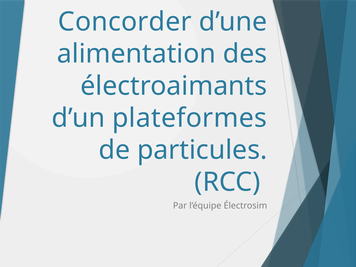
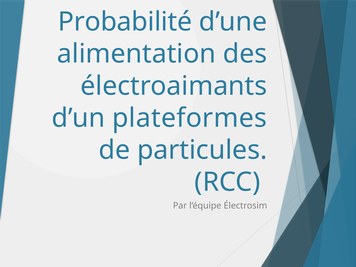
Concorder: Concorder -> Probabilité (125, 22)
